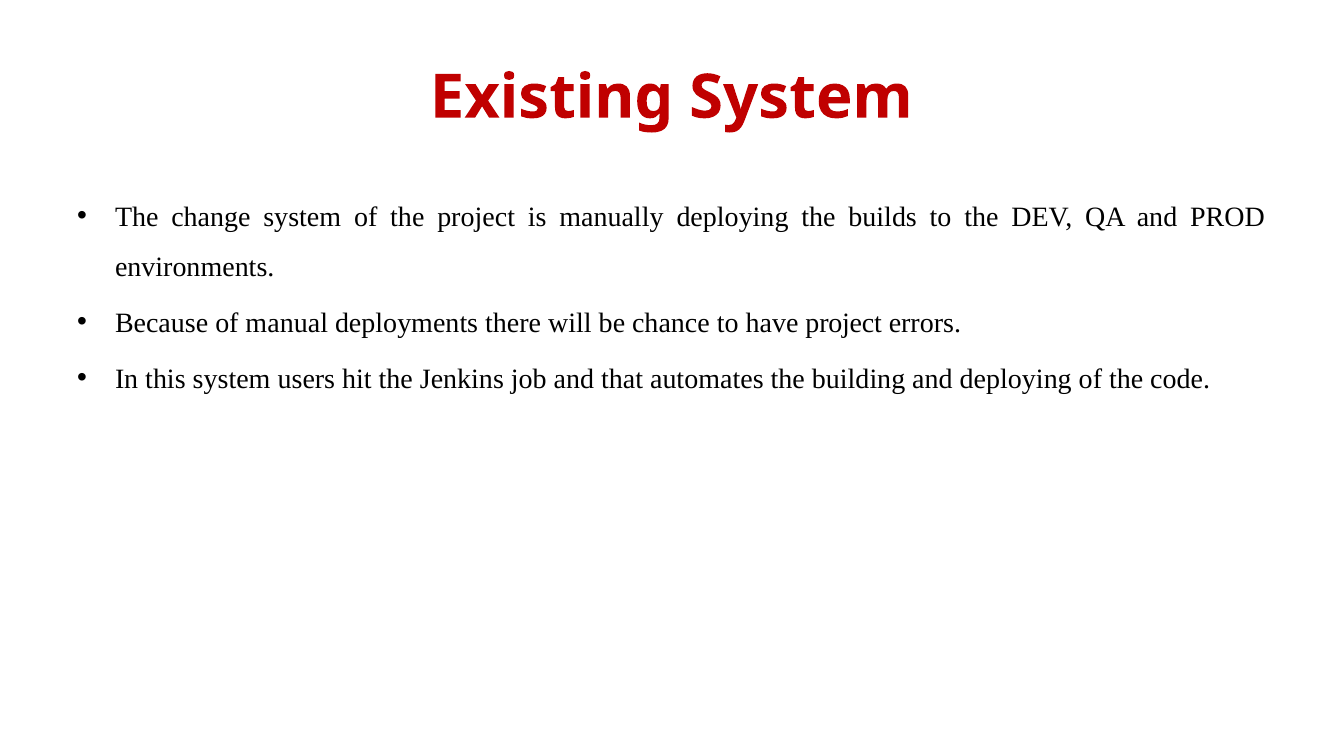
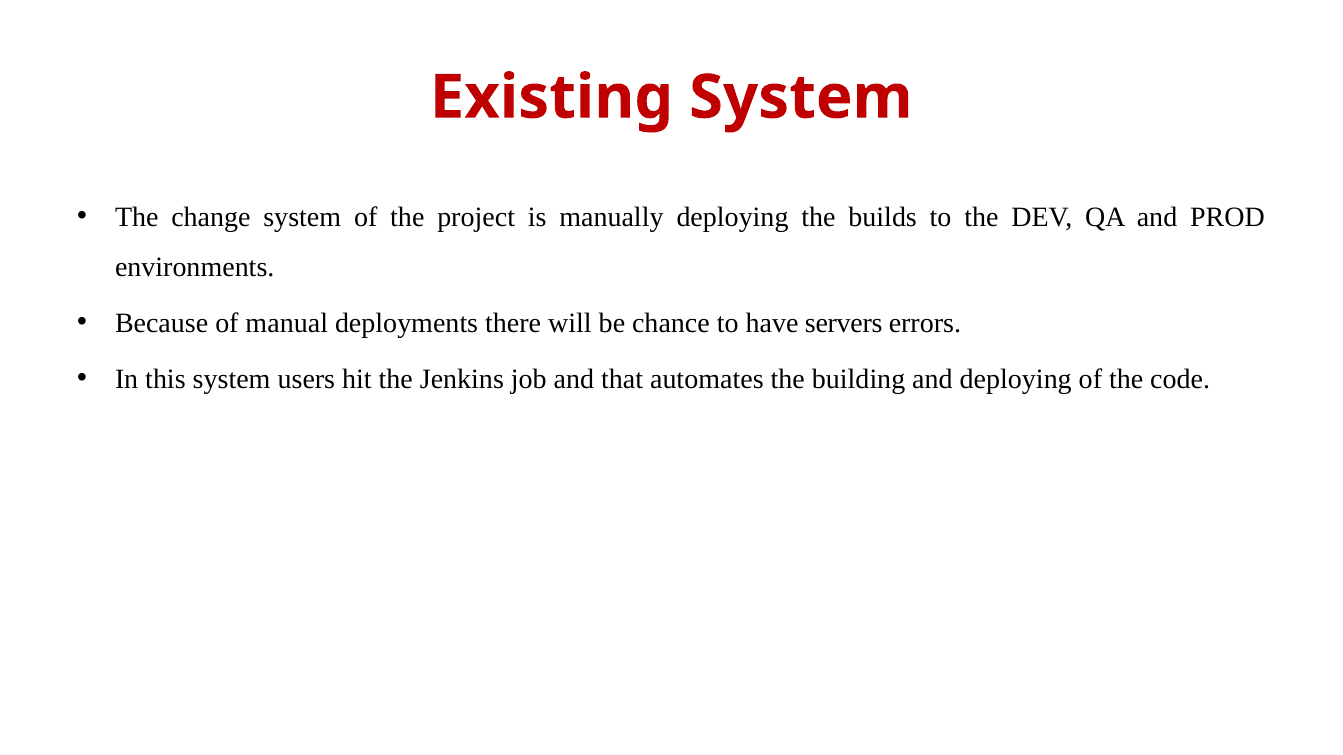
have project: project -> servers (844, 323)
